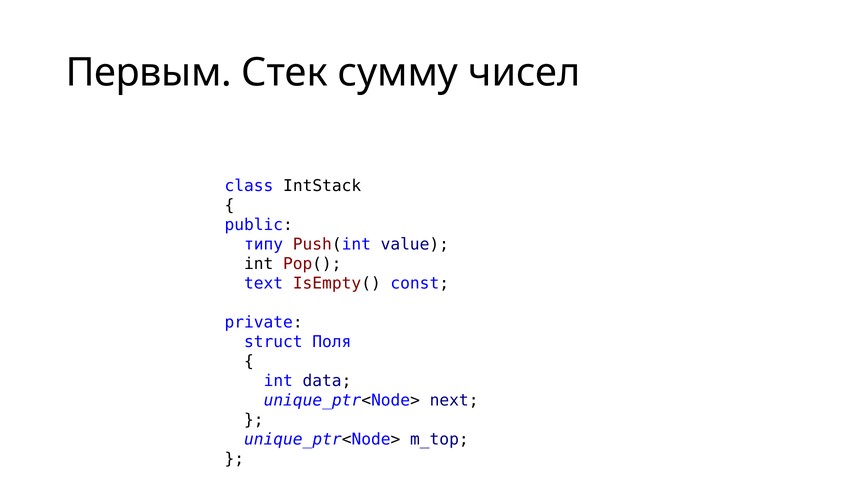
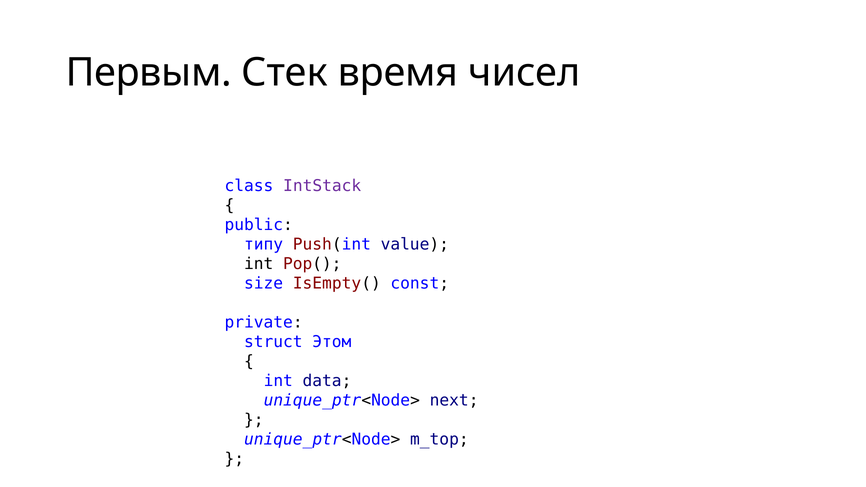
сумму: сумму -> время (398, 73)
IntStack colour: black -> purple (322, 186)
text: text -> size (264, 283)
Поля: Поля -> Этом (332, 342)
